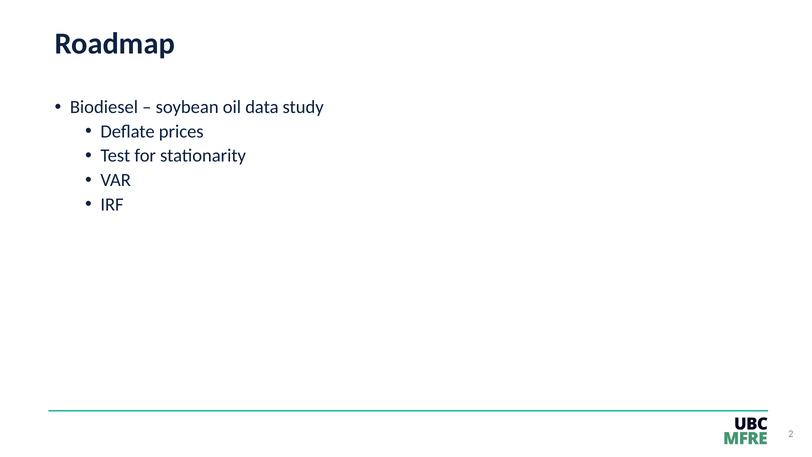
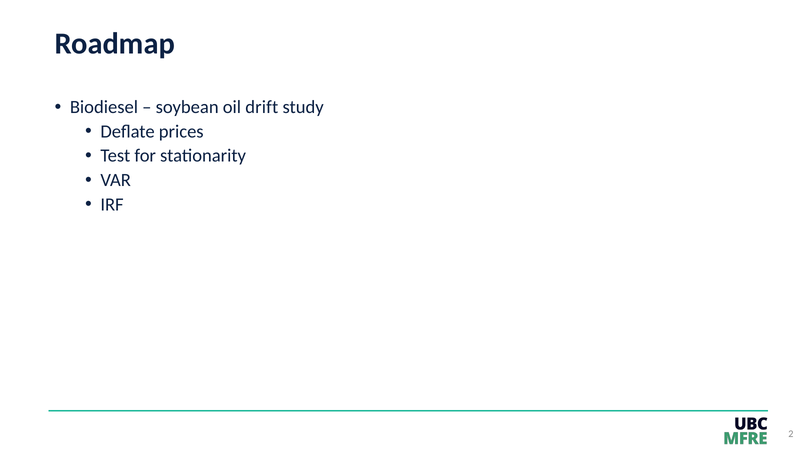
data: data -> drift (262, 107)
